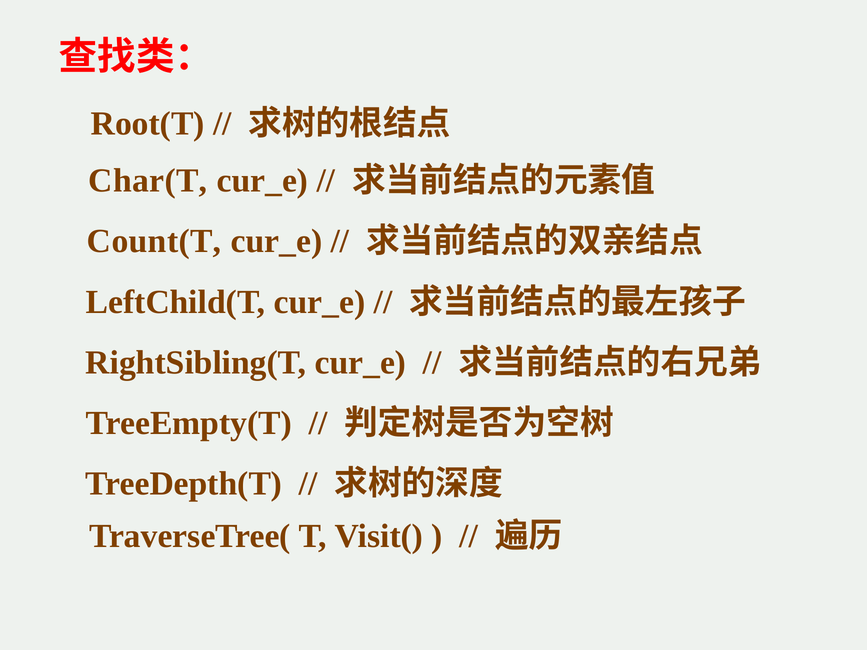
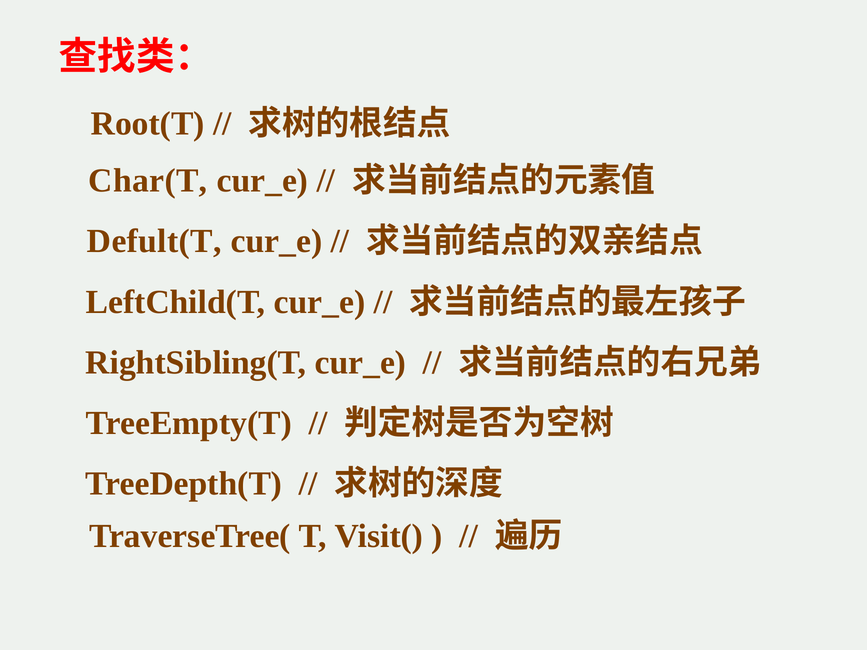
Count(T: Count(T -> Defult(T (154, 241)
